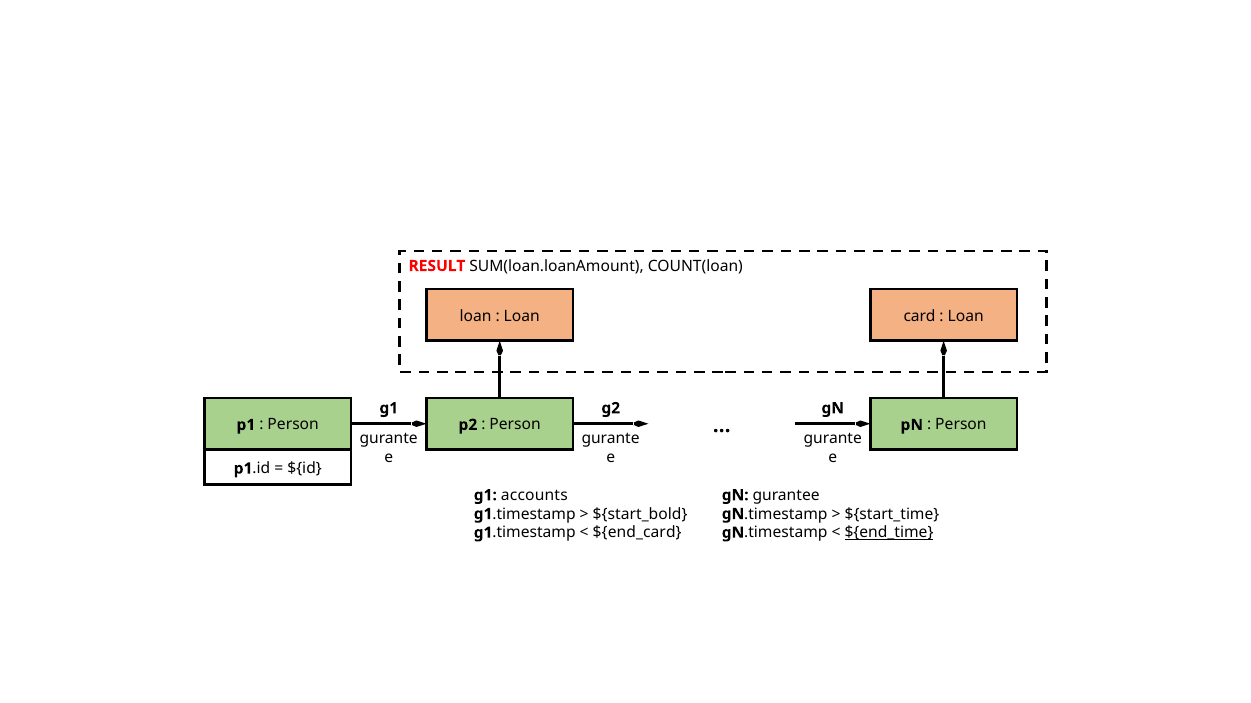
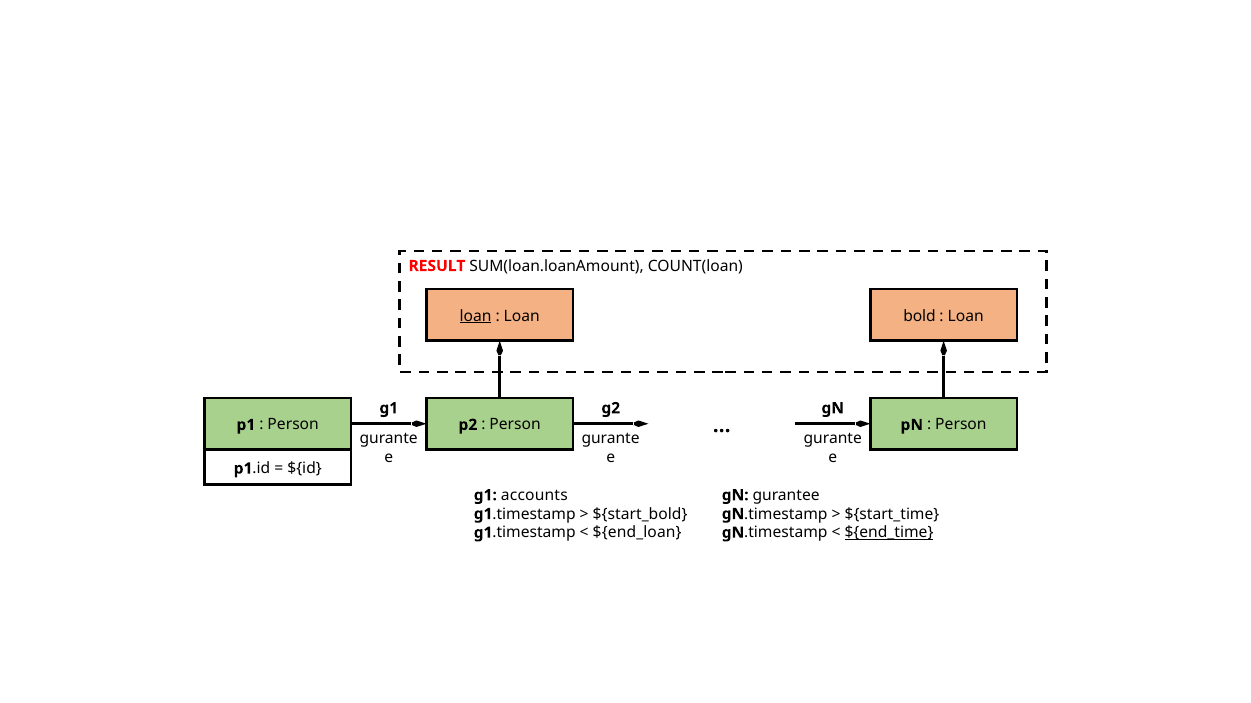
loan underline: none -> present (476, 316)
card: card -> bold (920, 316)
${end_card: ${end_card -> ${end_loan (637, 533)
